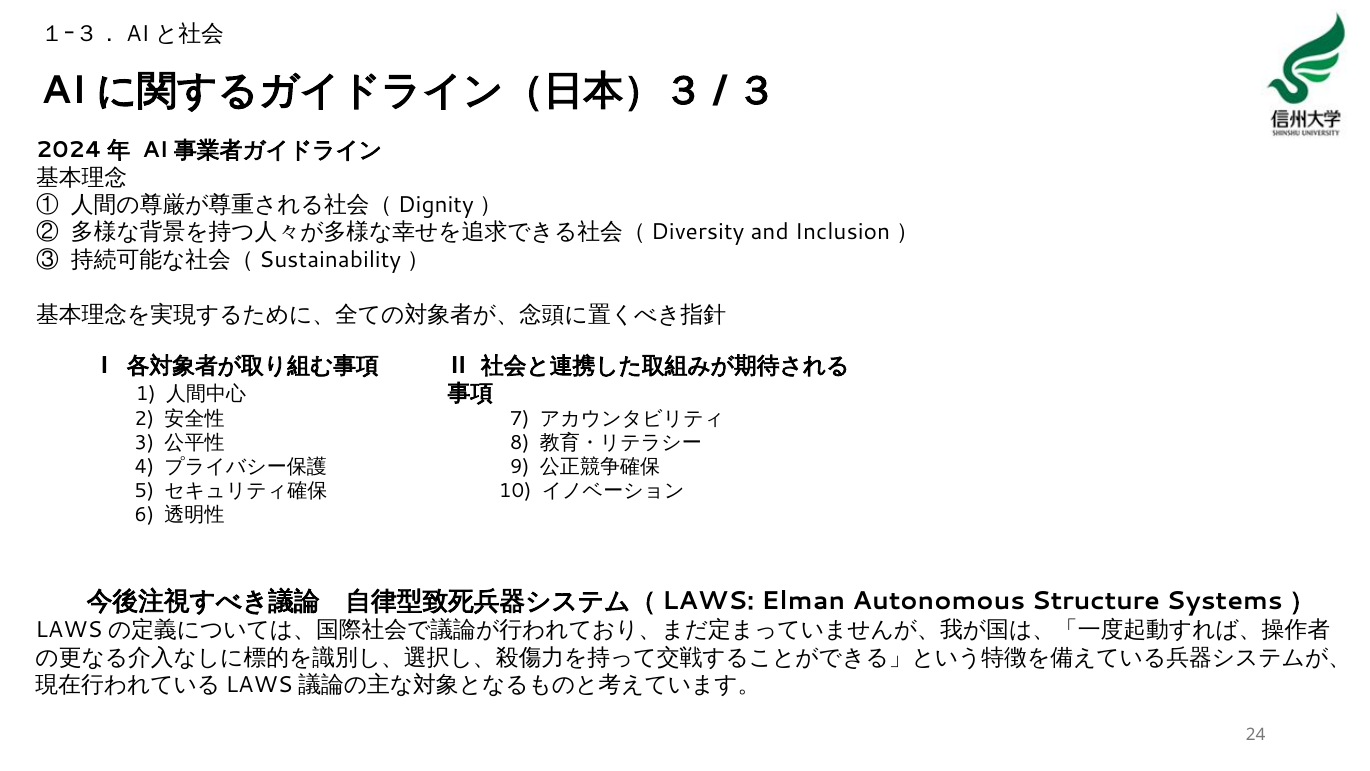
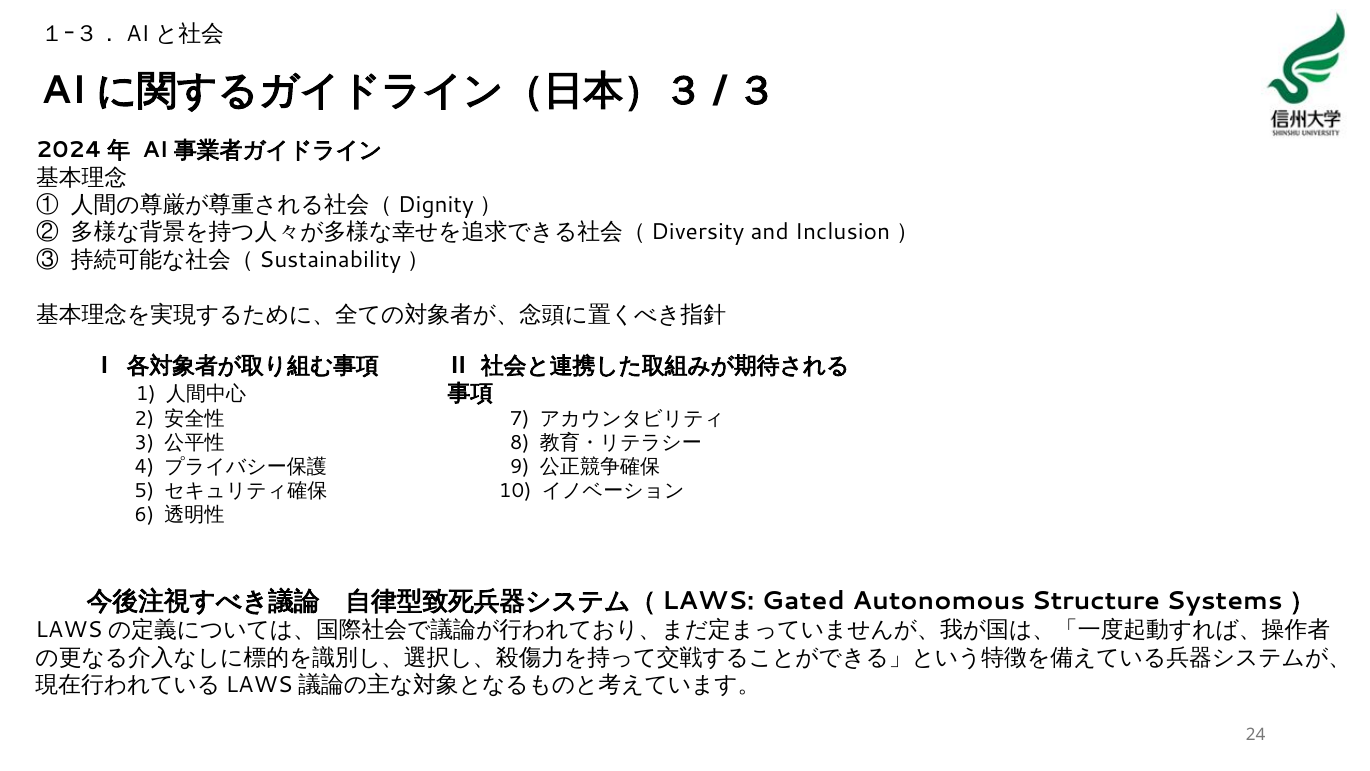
Elman: Elman -> Gated (803, 601)
